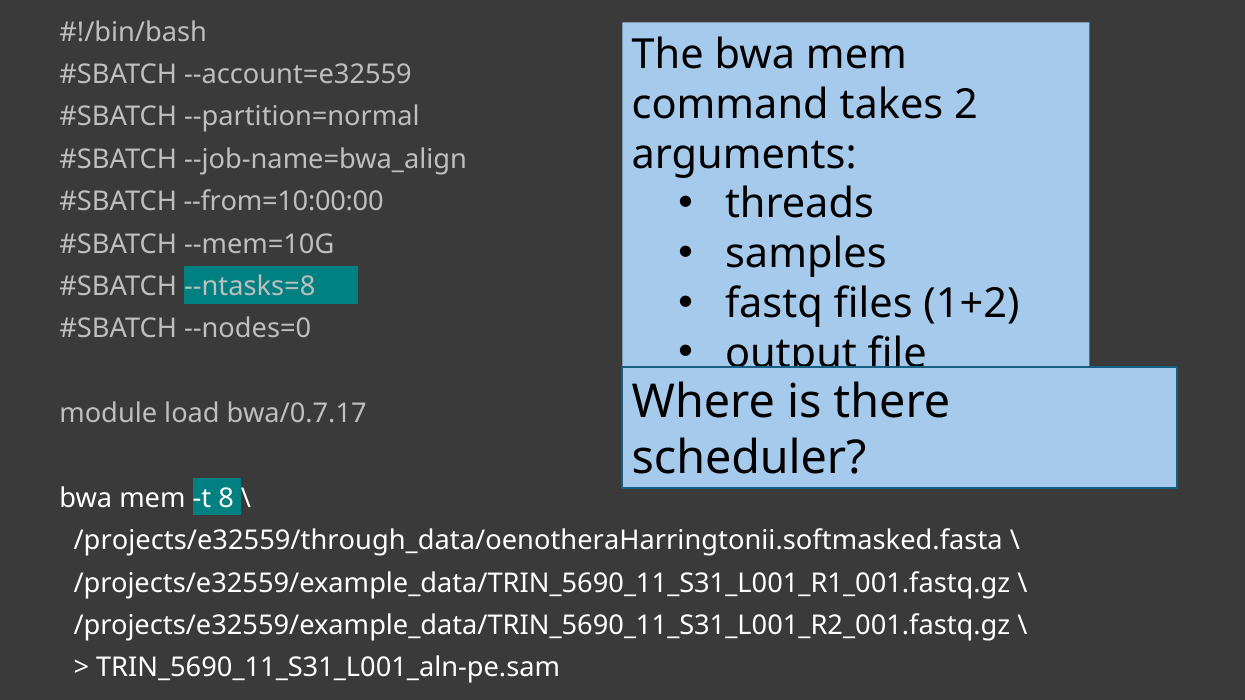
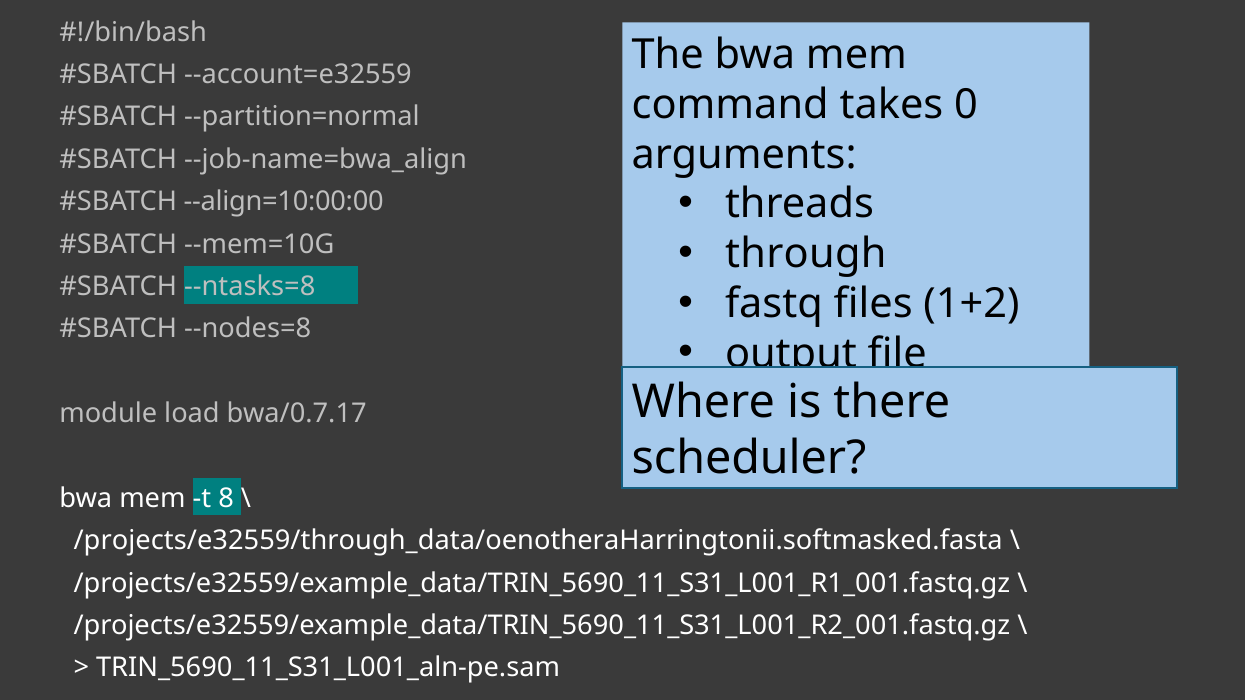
2: 2 -> 0 (966, 105)
--from=10:00:00: --from=10:00:00 -> --align=10:00:00 (284, 202)
samples: samples -> through (806, 254)
--nodes=0: --nodes=0 -> --nodes=8 (248, 329)
